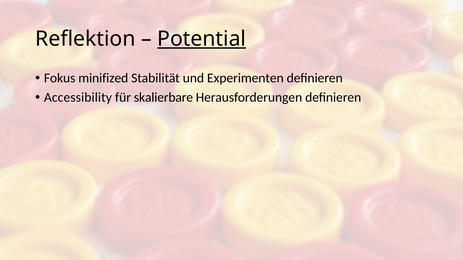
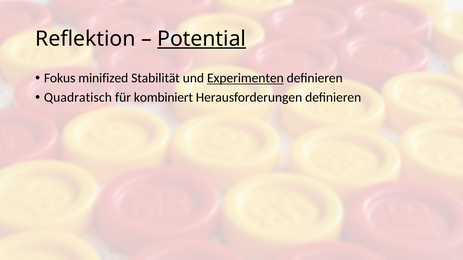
Experimenten underline: none -> present (245, 78)
Accessibility: Accessibility -> Quadratisch (78, 98)
skalierbare: skalierbare -> kombiniert (163, 98)
